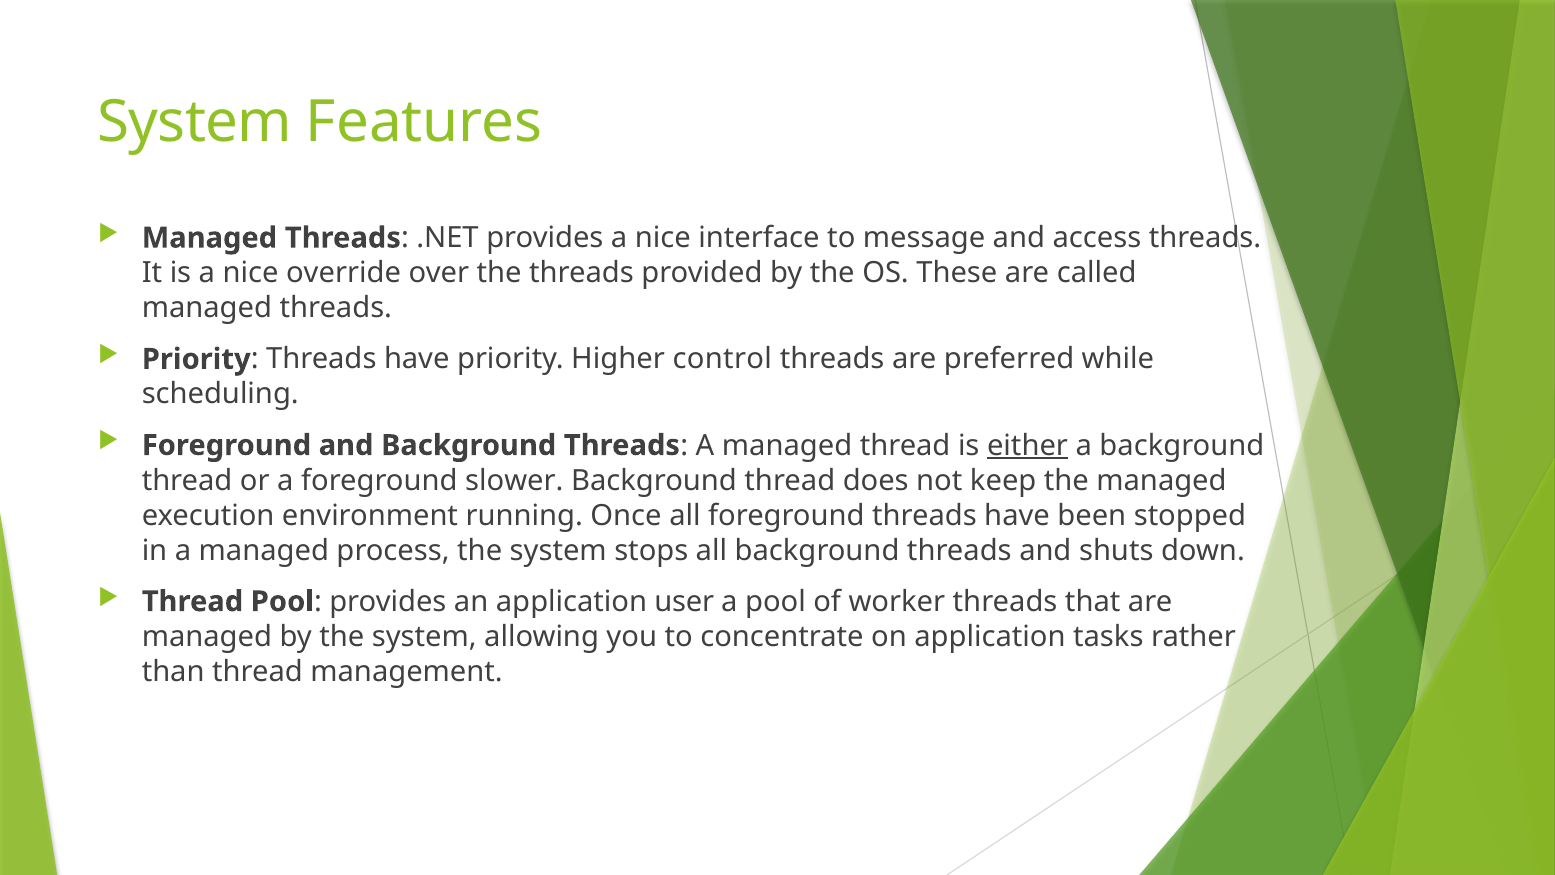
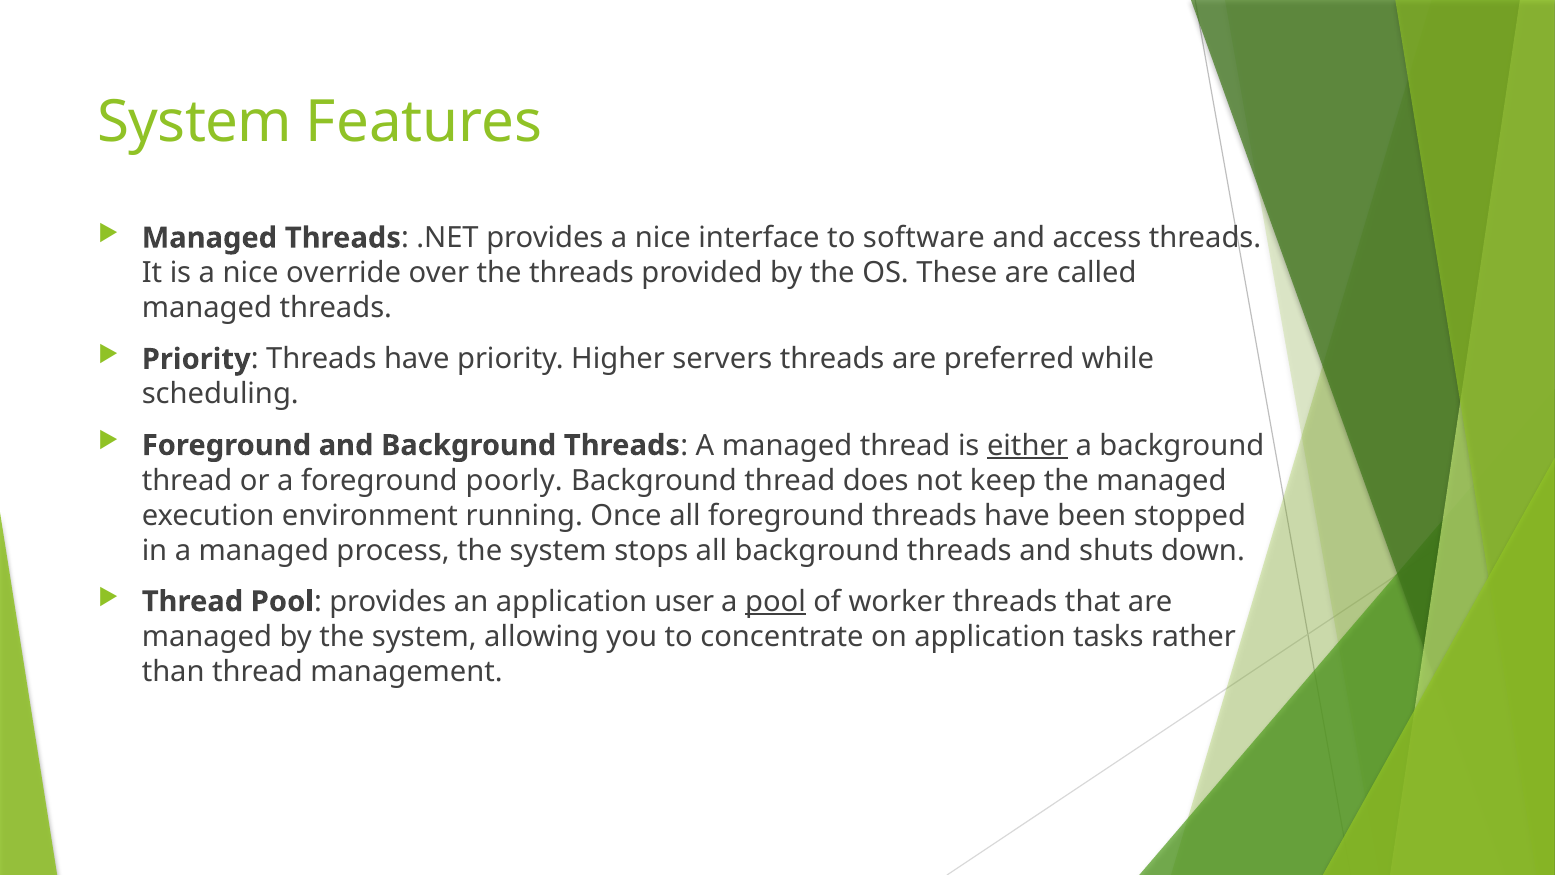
message: message -> software (924, 238)
control: control -> servers (722, 359)
slower: slower -> poorly (514, 480)
pool underline: none -> present (775, 601)
